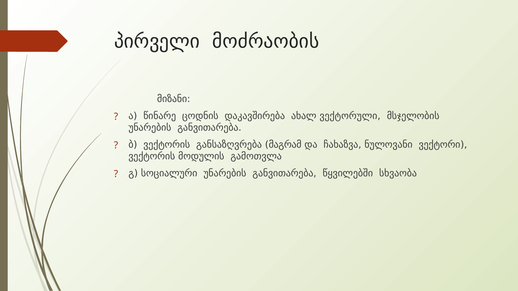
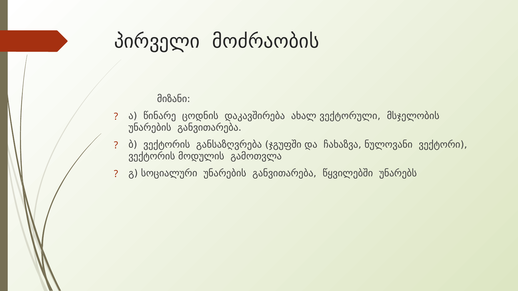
მაგრამ: მაგრამ -> ჯგუფში (283, 145)
სხვაობა: სხვაობა -> უნარებს (398, 174)
